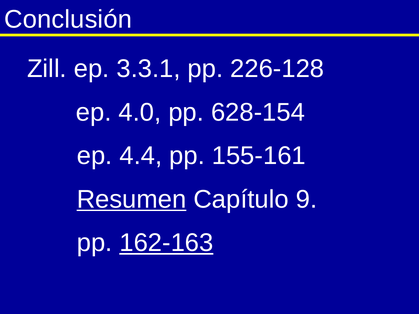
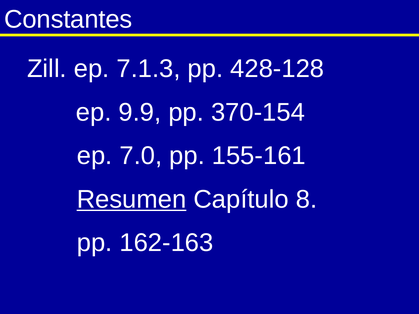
Conclusión: Conclusión -> Constantes (68, 19)
3.3.1: 3.3.1 -> 7.1.3 (149, 69)
226-128: 226-128 -> 428-128 (277, 69)
4.0: 4.0 -> 9.9 (140, 112)
628-154: 628-154 -> 370-154 (258, 112)
4.4: 4.4 -> 7.0 (141, 156)
9: 9 -> 8 (306, 199)
162-163 underline: present -> none (166, 243)
